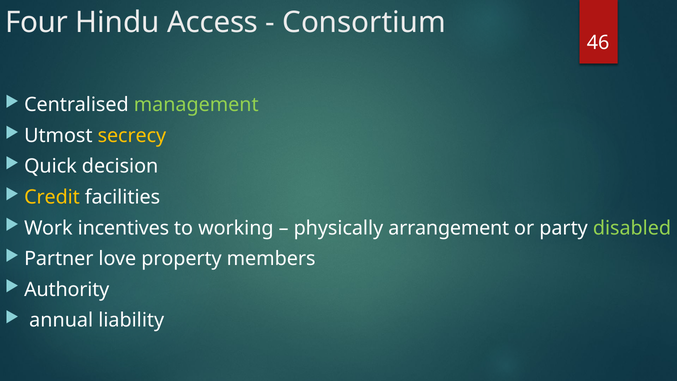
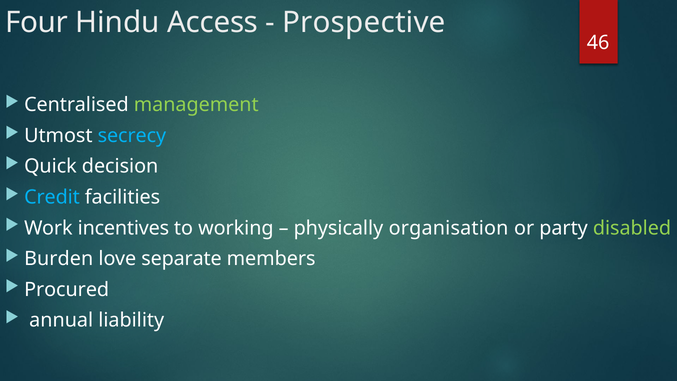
Consortium: Consortium -> Prospective (364, 22)
secrecy colour: yellow -> light blue (132, 136)
Credit colour: yellow -> light blue (52, 197)
arrangement: arrangement -> organisation (449, 228)
Partner: Partner -> Burden (59, 259)
property: property -> separate (182, 259)
Authority: Authority -> Procured (67, 289)
